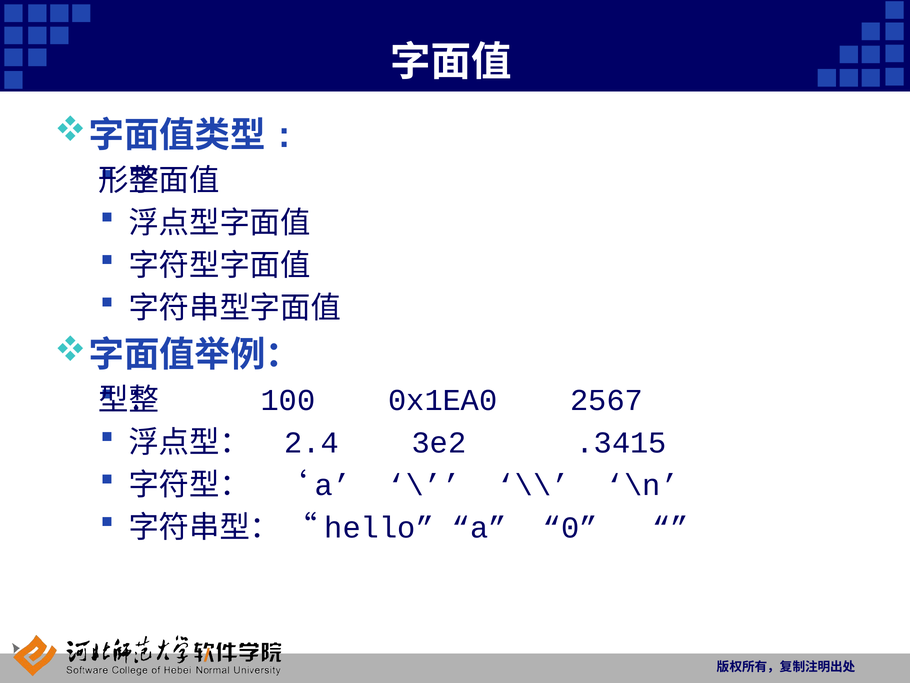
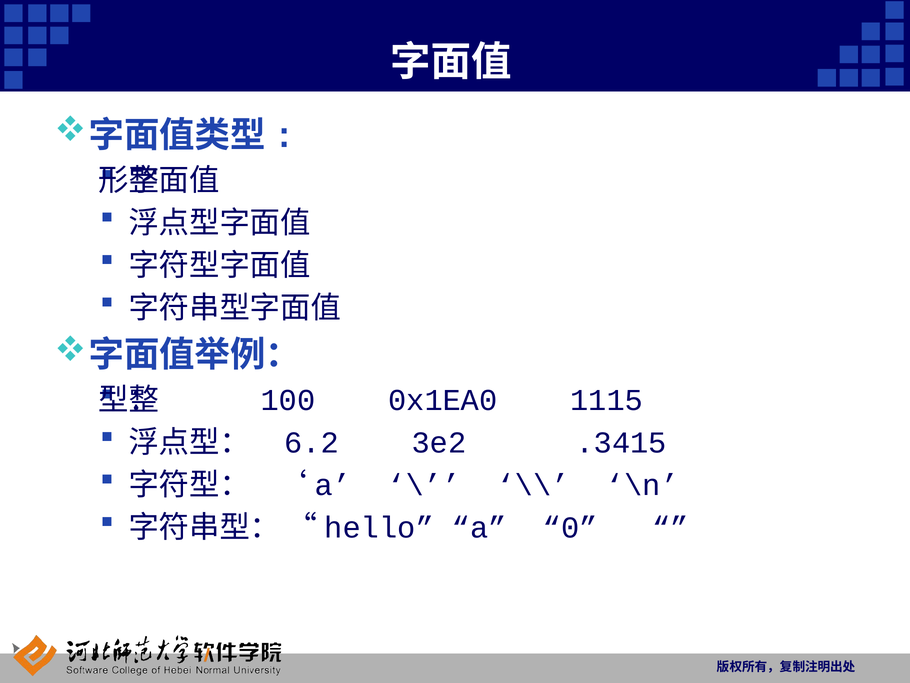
2567: 2567 -> 1115 (607, 400)
2.4: 2.4 -> 6.2 (312, 442)
